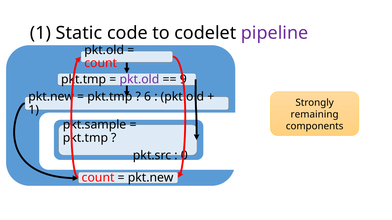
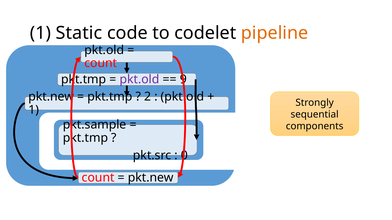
pipeline colour: purple -> orange (275, 33)
6: 6 -> 2 (148, 97)
remaining: remaining -> sequential (315, 115)
